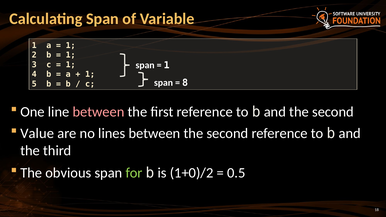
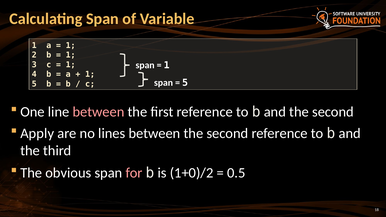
8: 8 -> 5 (185, 83)
Value: Value -> Apply (37, 133)
for colour: light green -> pink (134, 173)
